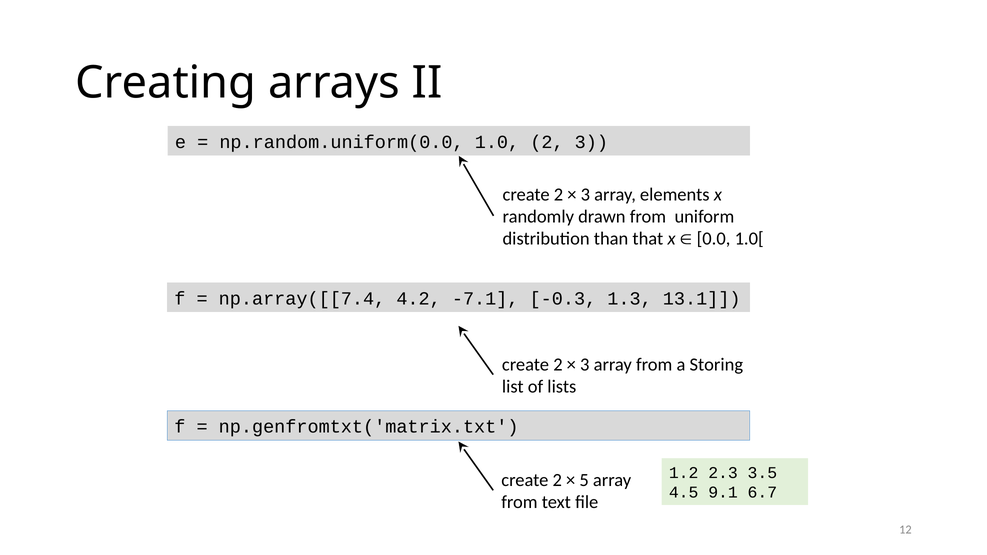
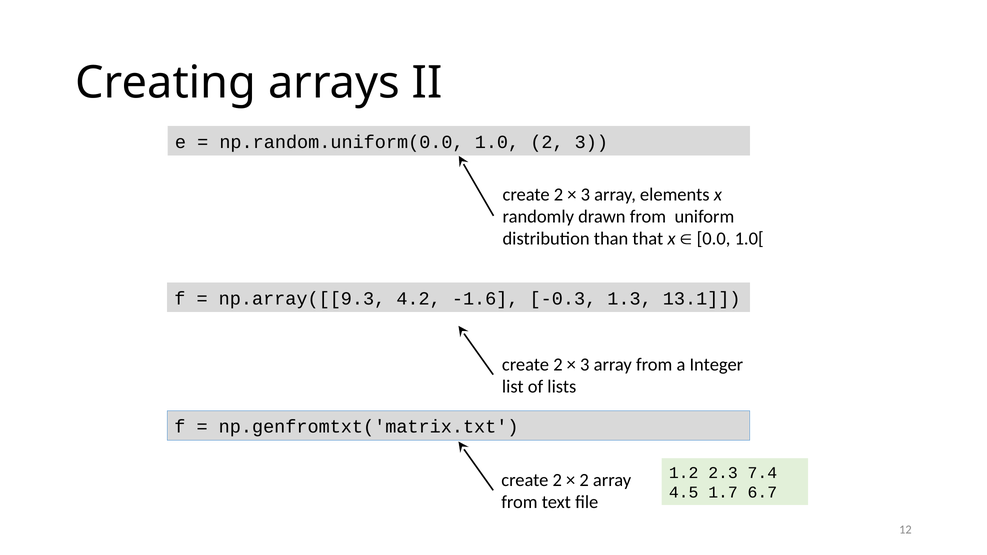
np.array([[7.4: np.array([[7.4 -> np.array([[9.3 (302, 299)
-7.1: -7.1 -> -1.6 (485, 299)
Storing: Storing -> Integer (716, 365)
3.5: 3.5 -> 7.4 (762, 473)
5: 5 -> 2 (584, 480)
9.1: 9.1 -> 1.7 (723, 493)
